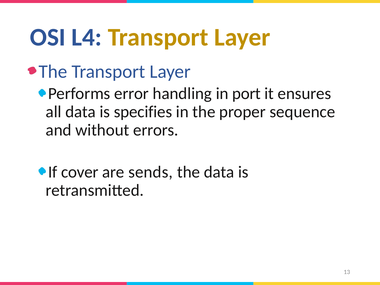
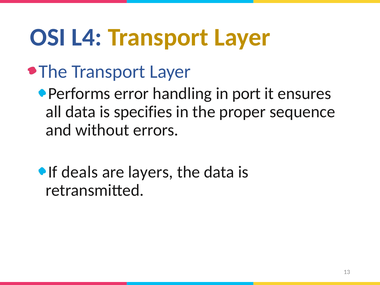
cover: cover -> deals (80, 172)
sends: sends -> layers (151, 172)
